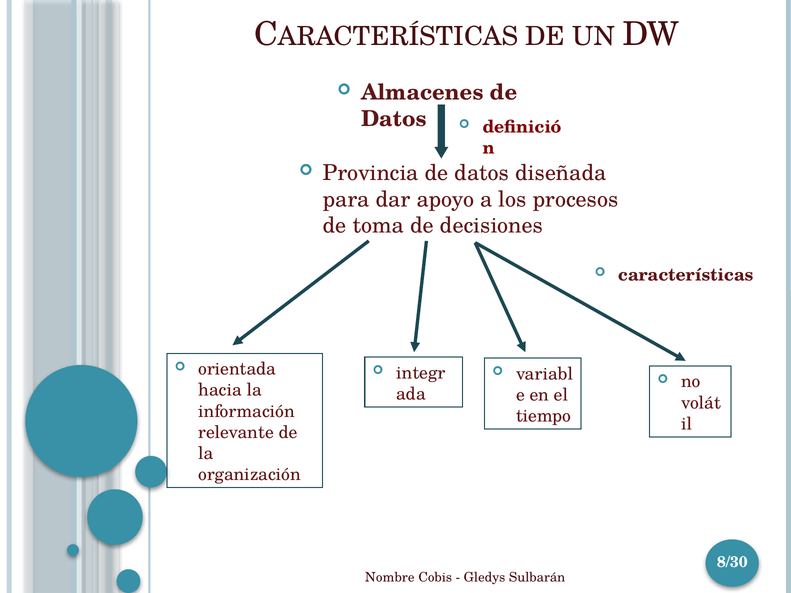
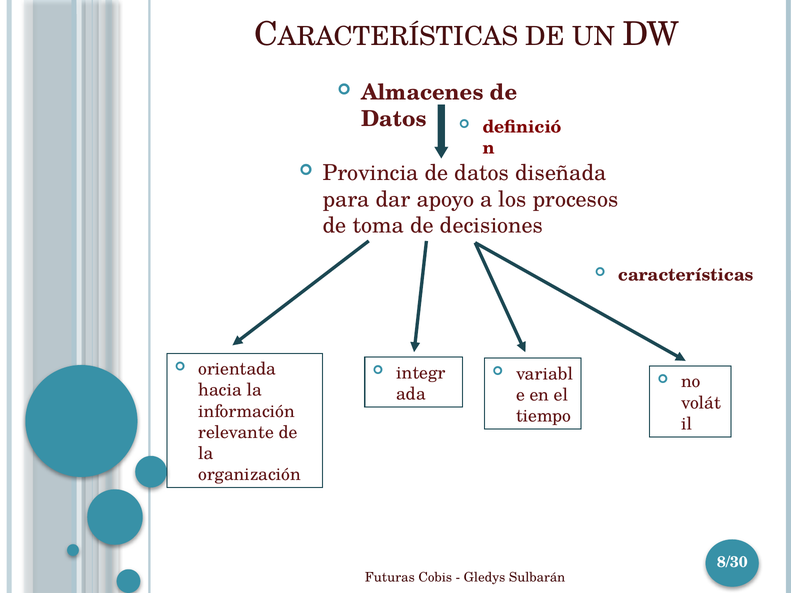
Nombre: Nombre -> Futuras (390, 578)
